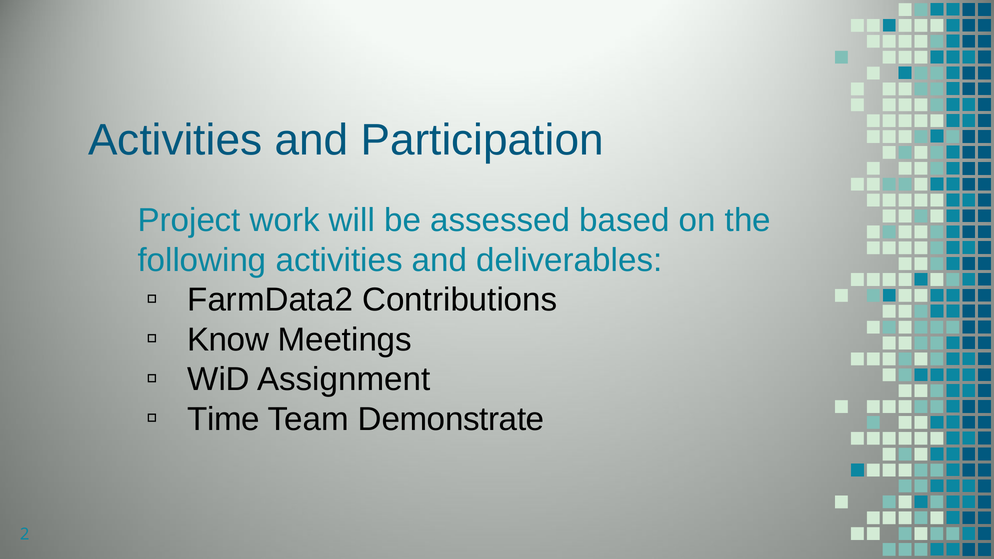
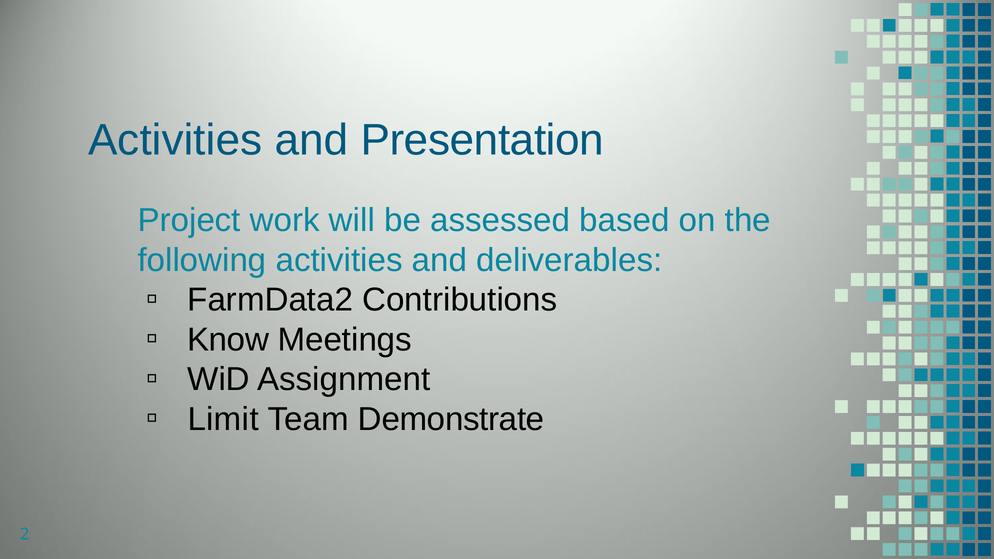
Participation: Participation -> Presentation (482, 140)
Time: Time -> Limit (223, 419)
